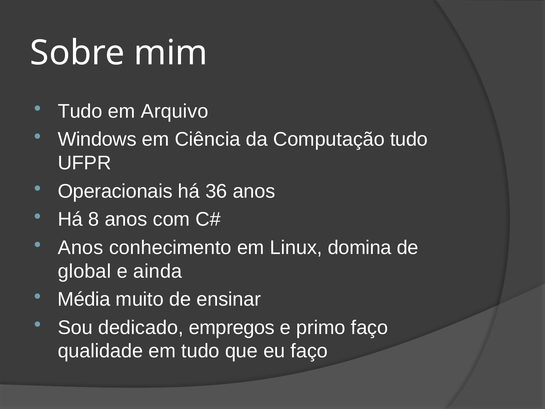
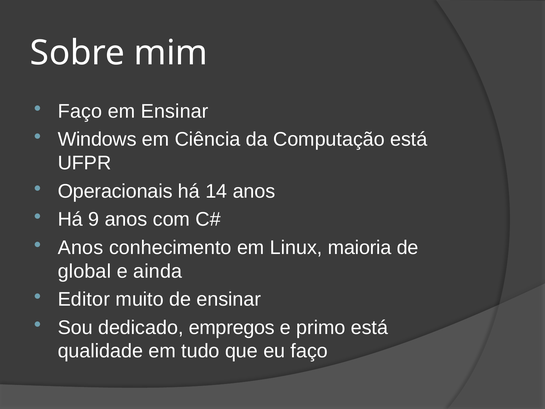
Tudo: Tudo -> Faço (80, 111)
em Arquivo: Arquivo -> Ensinar (175, 111)
Computação tudo: tudo -> está (409, 139)
36: 36 -> 14 (216, 191)
8: 8 -> 9 (94, 219)
domina: domina -> maioria (360, 247)
Média: Média -> Editor (84, 299)
primo faço: faço -> está (369, 327)
